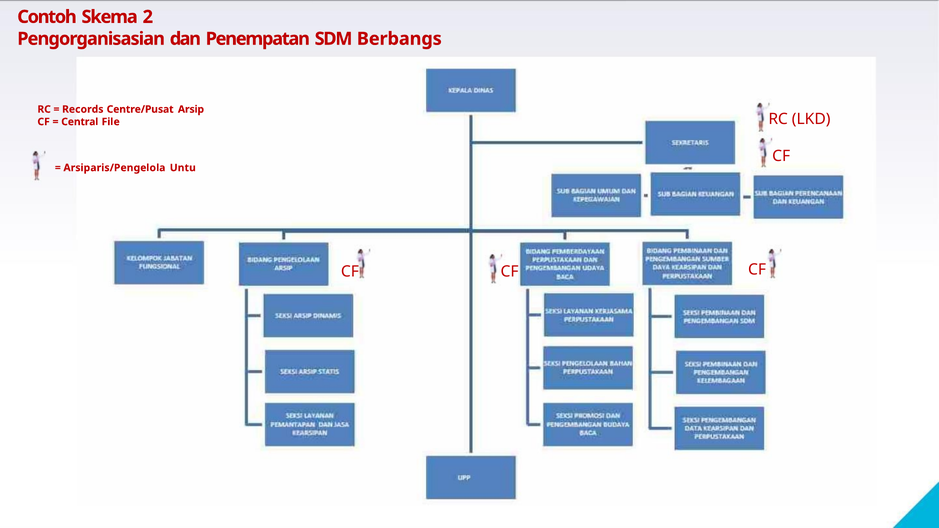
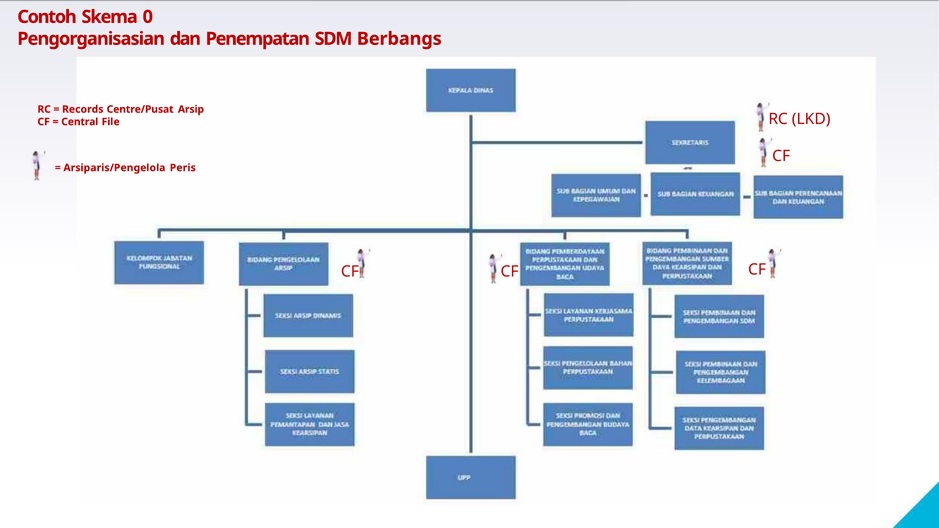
2: 2 -> 0 (148, 17)
Untu: Untu -> Peris (183, 168)
